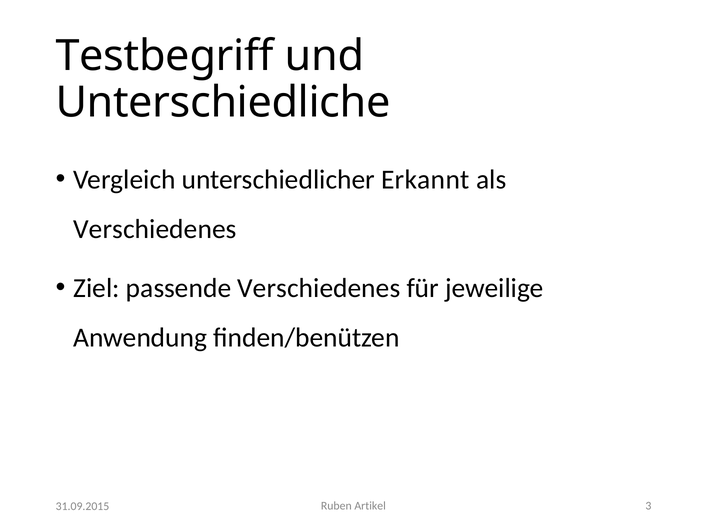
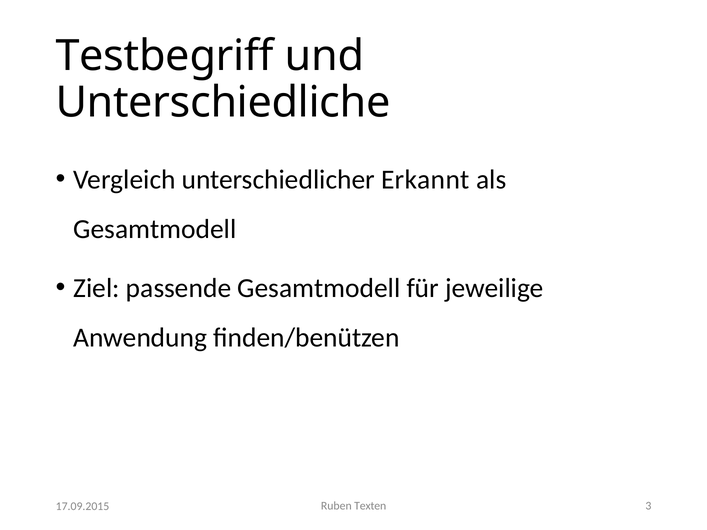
Verschiedenes: Verschiedenes -> Gesamtmodell (155, 229)
passende Verschiedenes: Verschiedenes -> Gesamtmodell (319, 288)
Artikel: Artikel -> Texten (370, 506)
31.09.2015: 31.09.2015 -> 17.09.2015 (82, 506)
